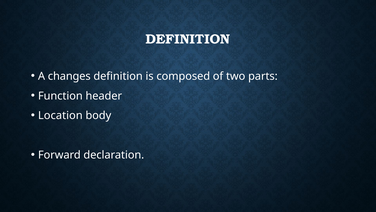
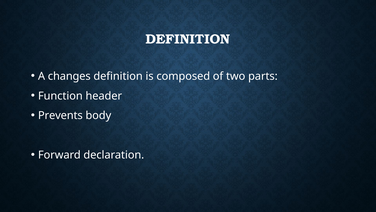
Location: Location -> Prevents (60, 115)
